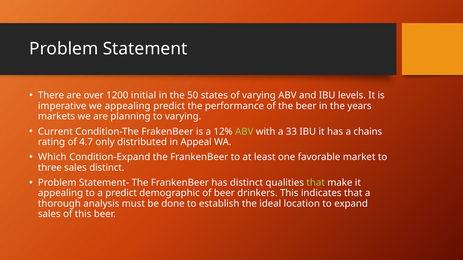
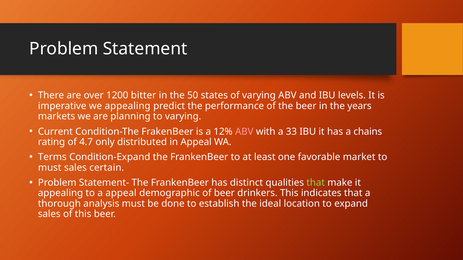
initial: initial -> bitter (144, 96)
ABV colour: light green -> pink (244, 132)
Which: Which -> Terms (52, 157)
three: three -> must (50, 168)
sales distinct: distinct -> certain (107, 168)
a predict: predict -> appeal (121, 193)
